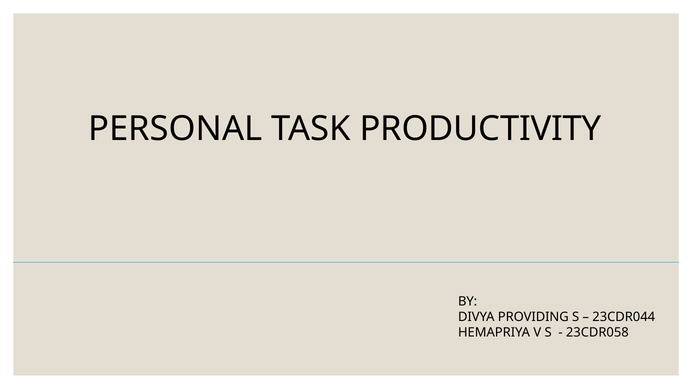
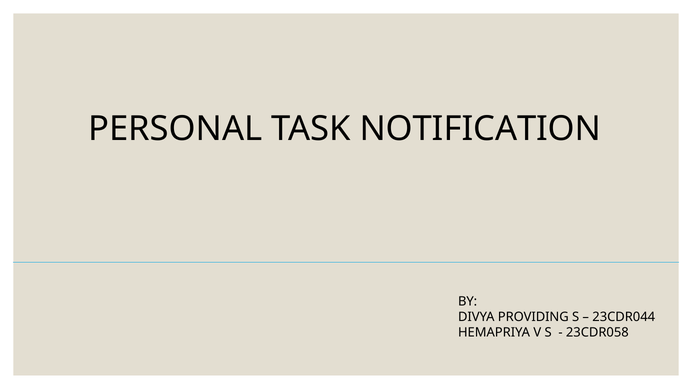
PRODUCTIVITY: PRODUCTIVITY -> NOTIFICATION (480, 129)
